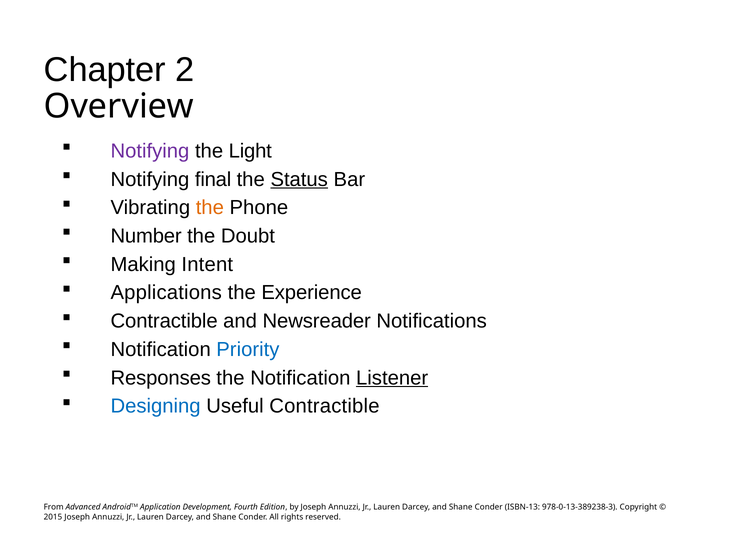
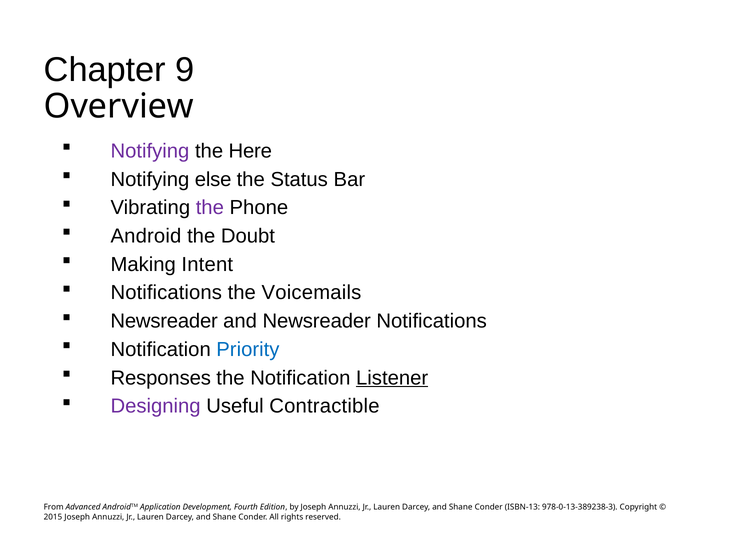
2: 2 -> 9 (185, 70)
Light: Light -> Here (250, 151)
final: final -> else (213, 179)
Status underline: present -> none (299, 179)
the colour: orange -> purple (210, 208)
Number: Number -> Android (146, 236)
Applications: Applications -> Notifications (166, 293)
Experience: Experience -> Voicemails (311, 293)
Contractible: Contractible -> Newsreader (164, 321)
Designing colour: blue -> purple (156, 406)
